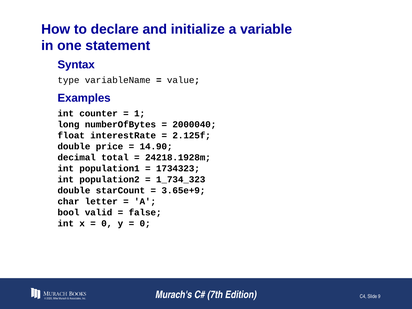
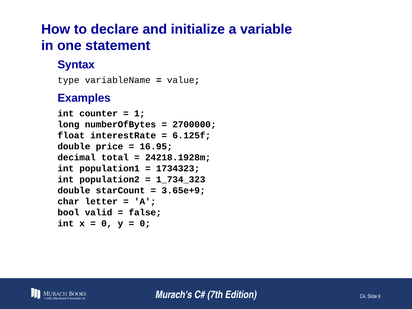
2000040: 2000040 -> 2700000 (194, 125)
2.125f: 2.125f -> 6.125f (192, 136)
14.90: 14.90 -> 16.95 (156, 147)
